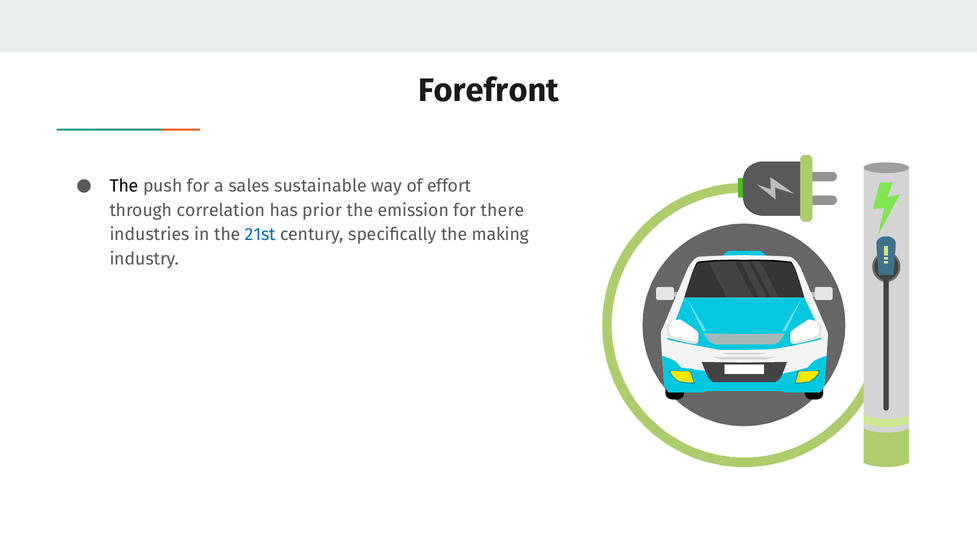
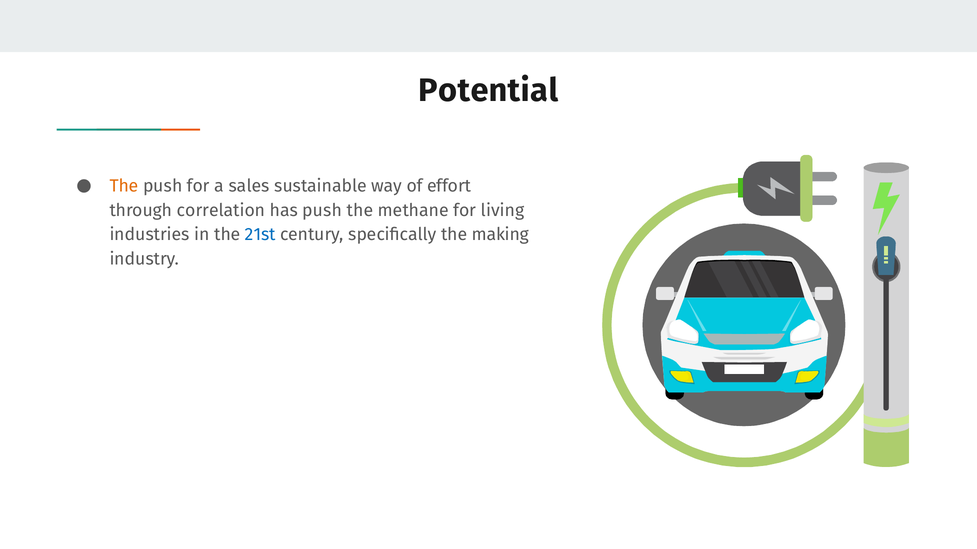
Forefront: Forefront -> Potential (488, 90)
The colour: black -> orange (124, 186)
has prior: prior -> push (322, 211)
emission: emission -> methane (413, 211)
there: there -> living (503, 211)
